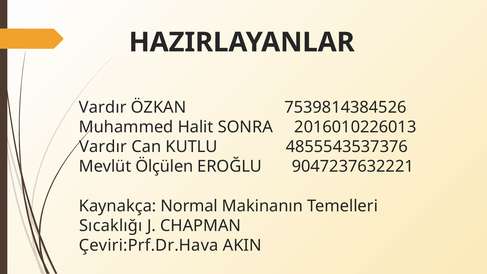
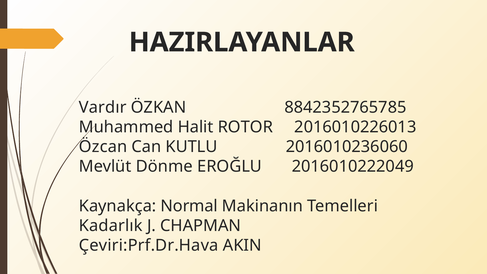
7539814384526: 7539814384526 -> 8842352765785 (345, 107)
SONRA: SONRA -> ROTOR (245, 127)
Vardır: Vardır -> Özcan (103, 147)
4855543537376: 4855543537376 -> 2016010236060 (347, 147)
Ölçülen: Ölçülen -> Dönme (164, 166)
9047237632221: 9047237632221 -> 2016010222049 (353, 166)
Sıcaklığı: Sıcaklığı -> Kadarlık (111, 226)
